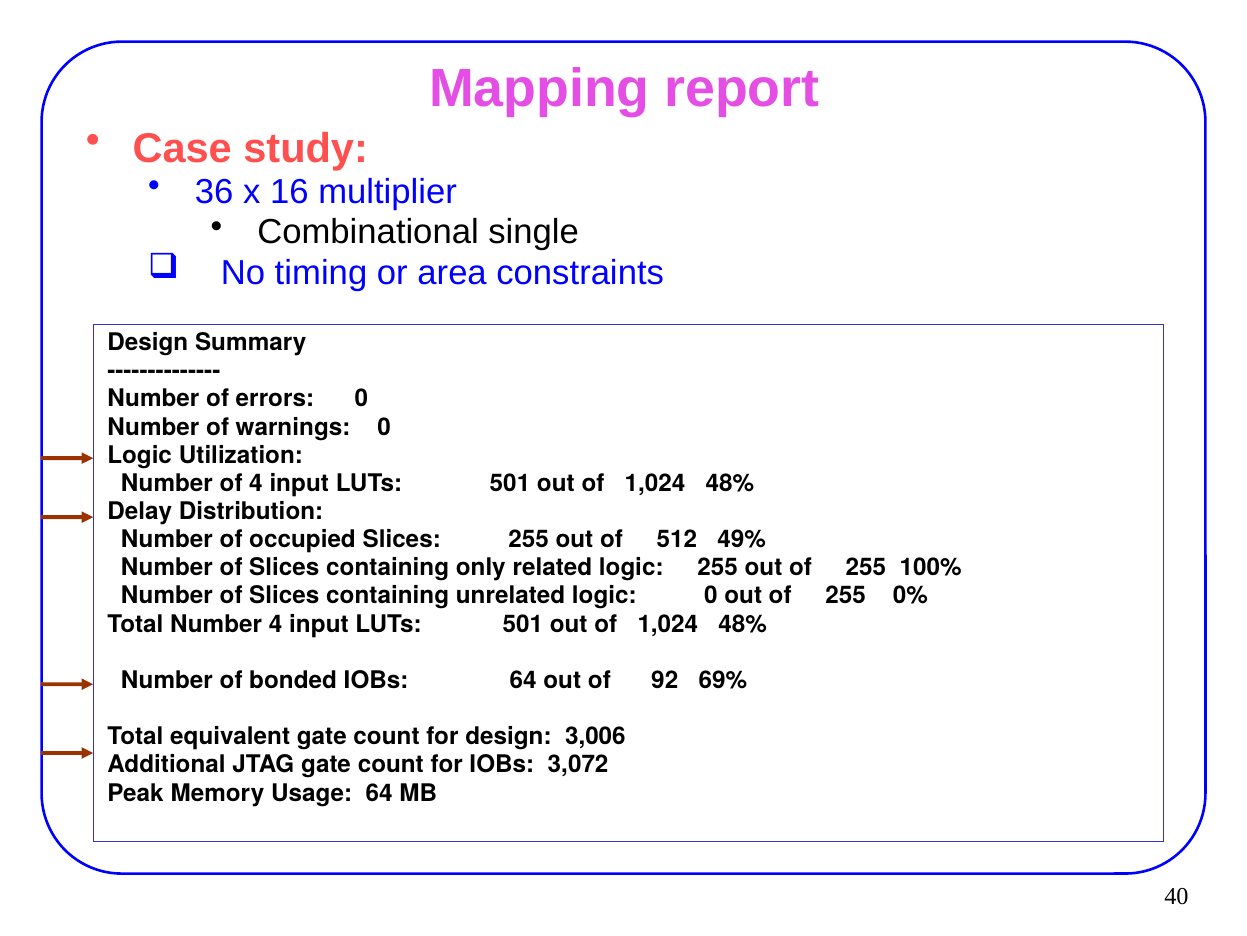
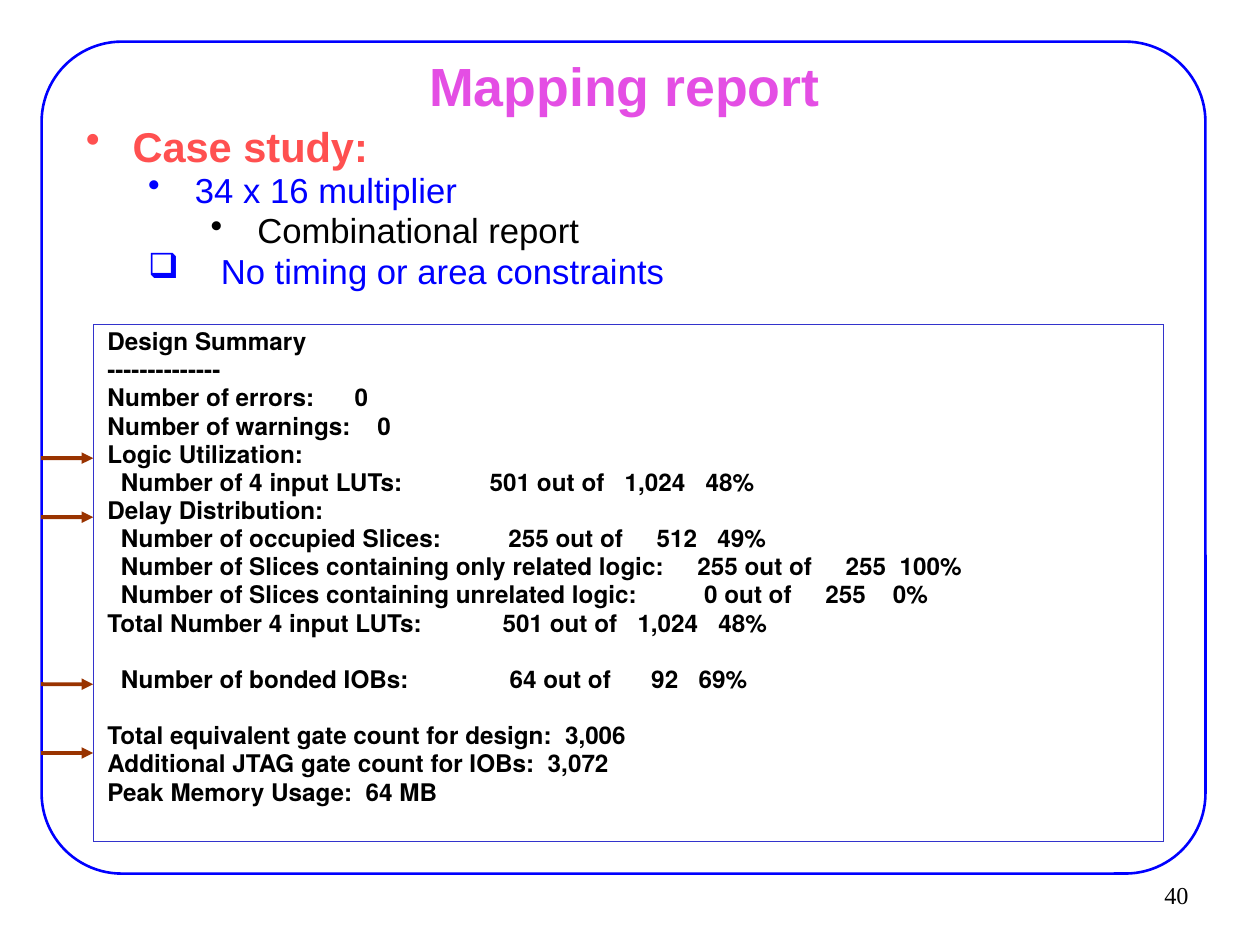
36: 36 -> 34 (214, 192)
Combinational single: single -> report (534, 232)
